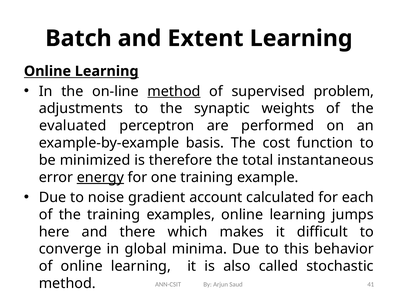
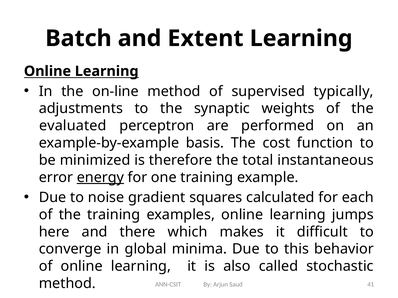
method underline: present -> none (174, 91)
problem: problem -> typically (344, 91)
account: account -> squares (216, 198)
